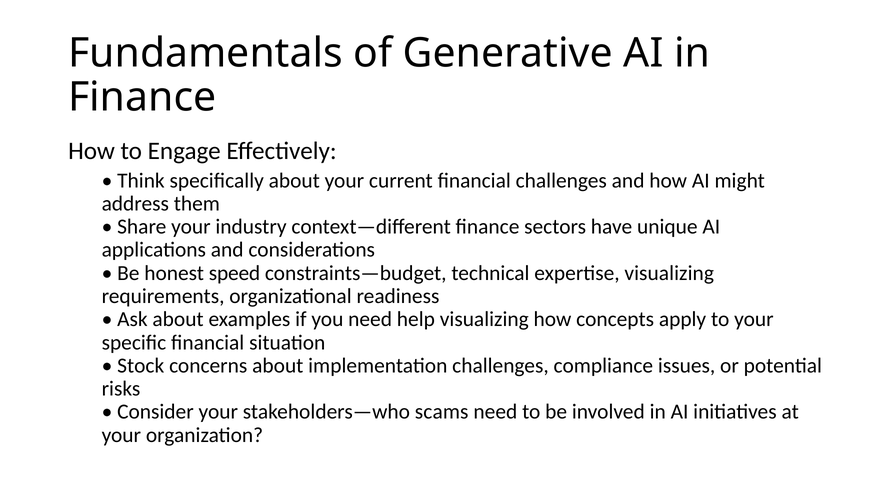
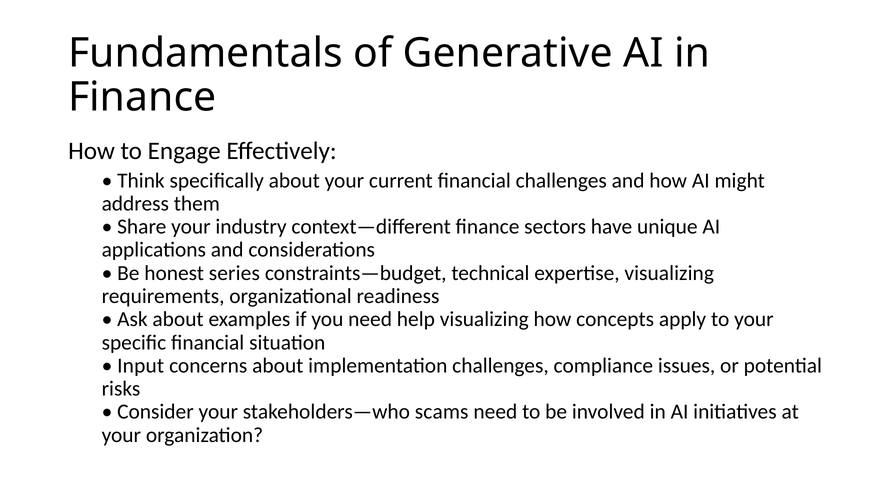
speed: speed -> series (234, 273)
Stock: Stock -> Input (141, 365)
